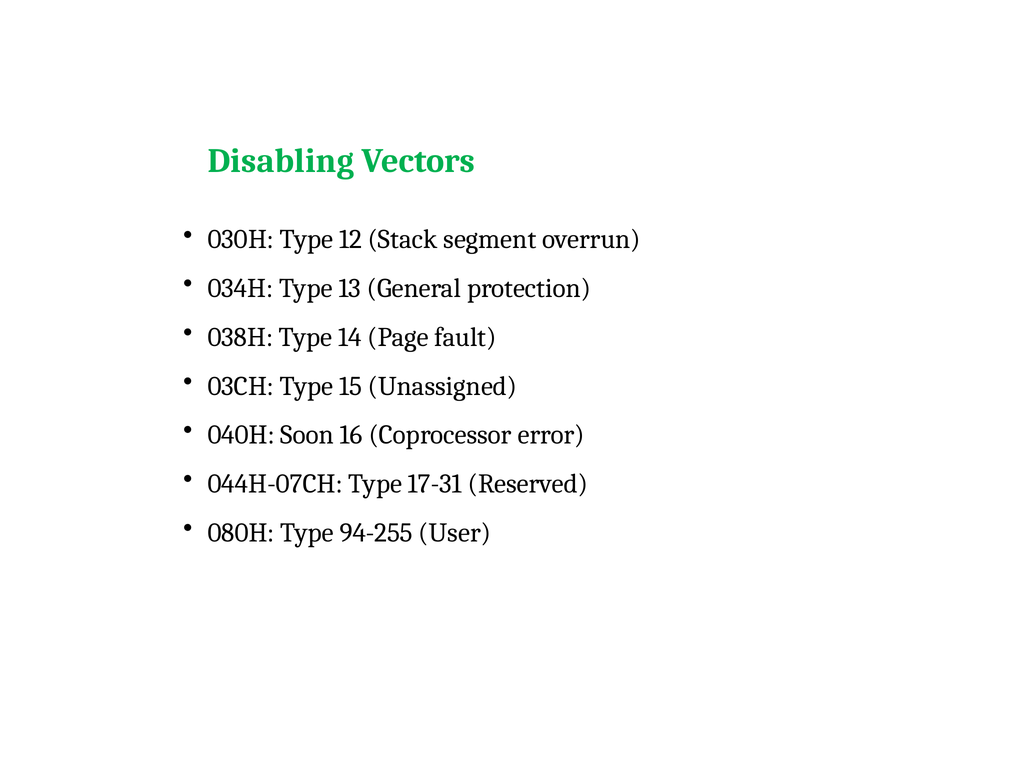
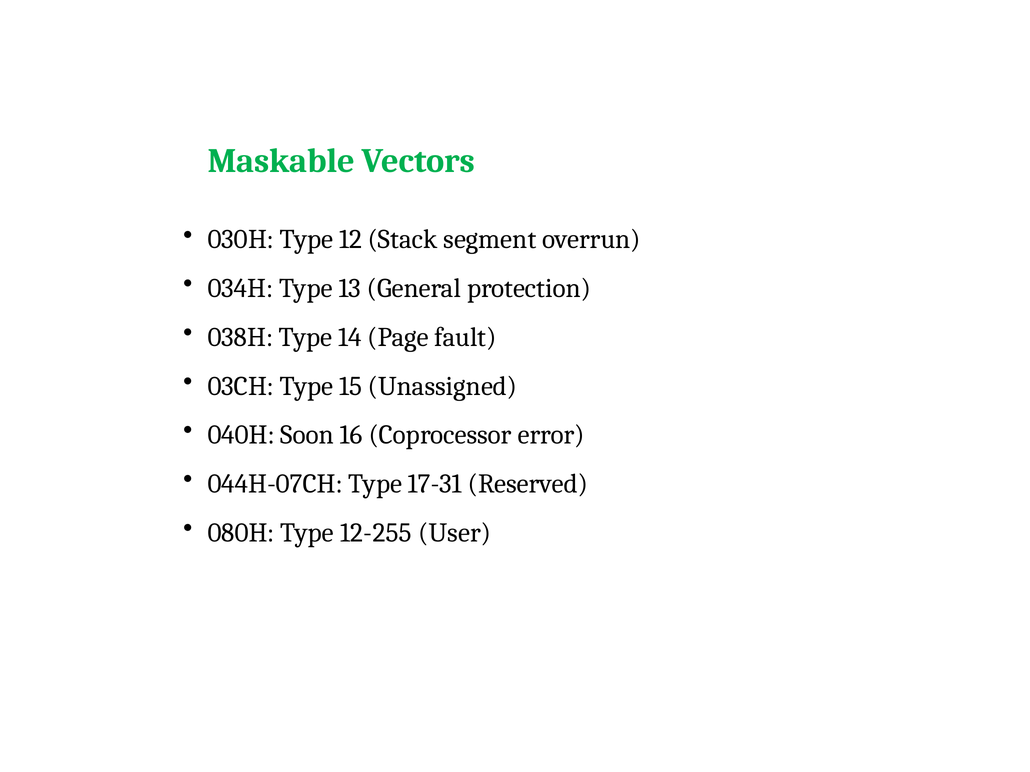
Disabling: Disabling -> Maskable (281, 161)
94-255: 94-255 -> 12-255 (376, 533)
